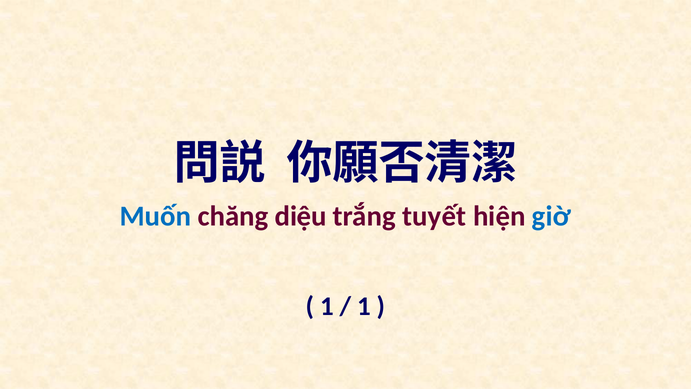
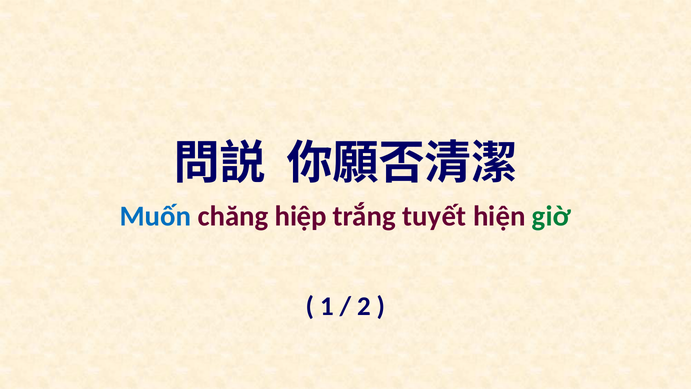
diệu: diệu -> hiệp (301, 216)
giờ colour: blue -> green (551, 216)
1: 1 -> 2 (364, 306)
